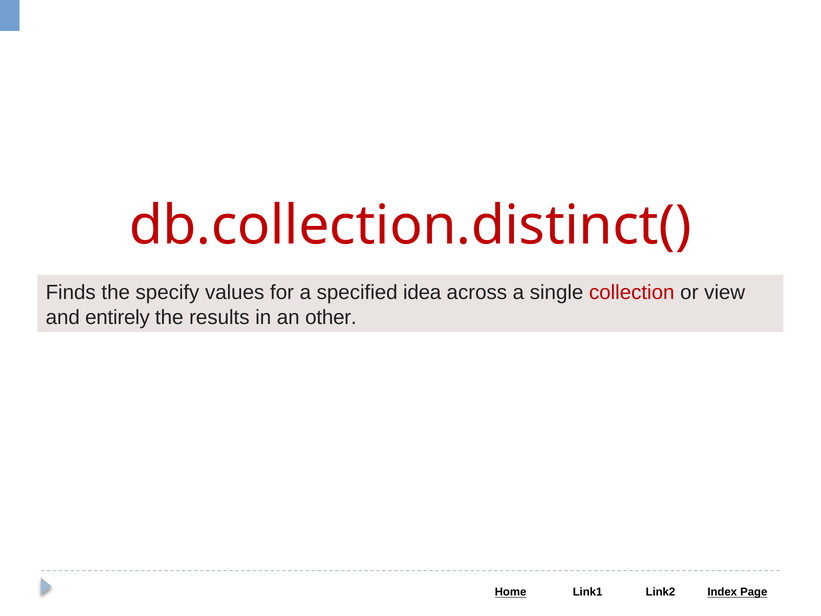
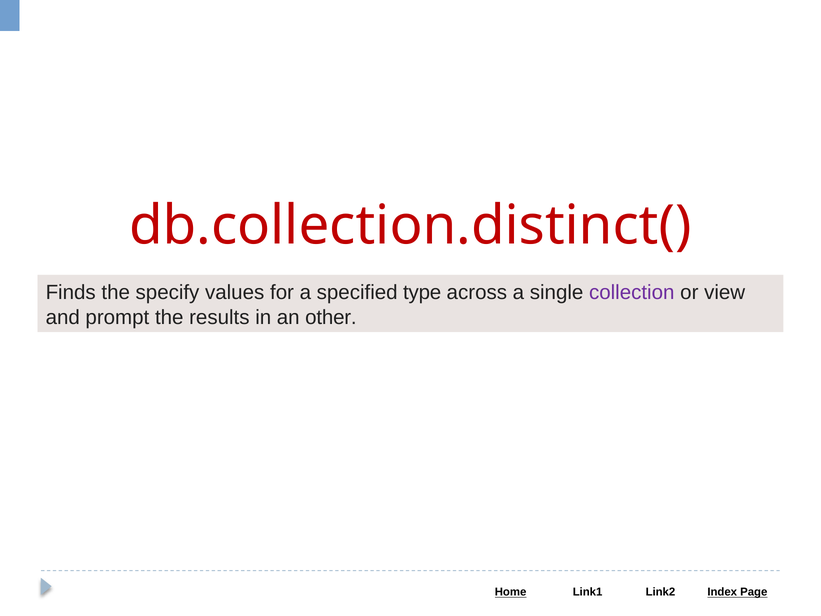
idea: idea -> type (422, 292)
collection colour: red -> purple (632, 292)
entirely: entirely -> prompt (117, 317)
